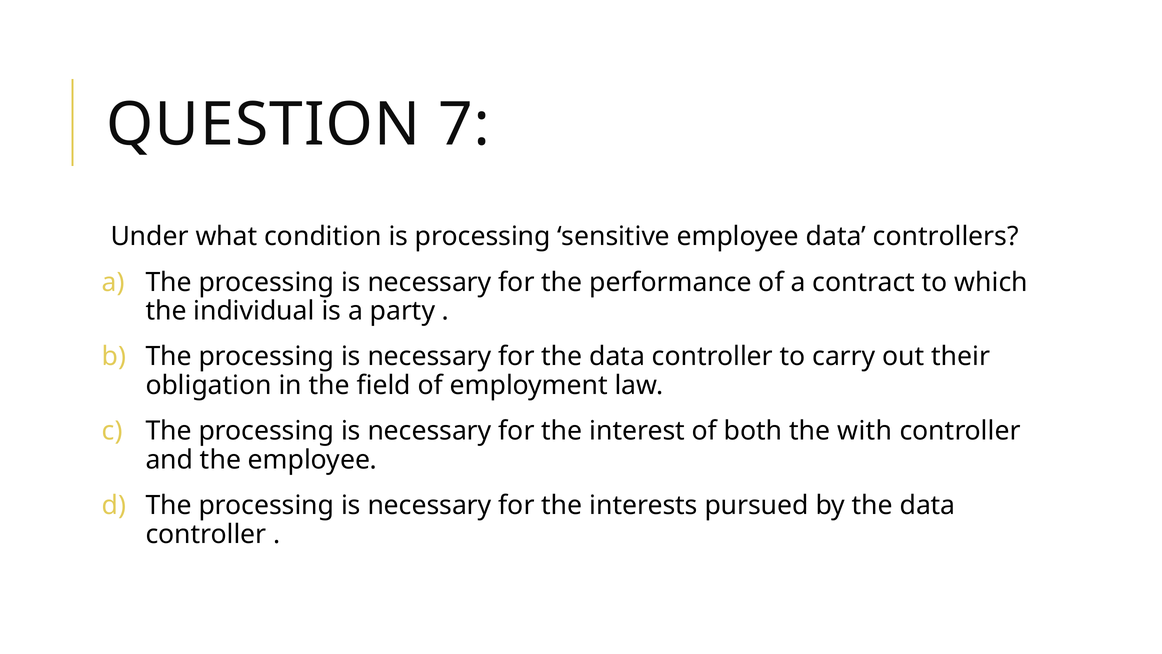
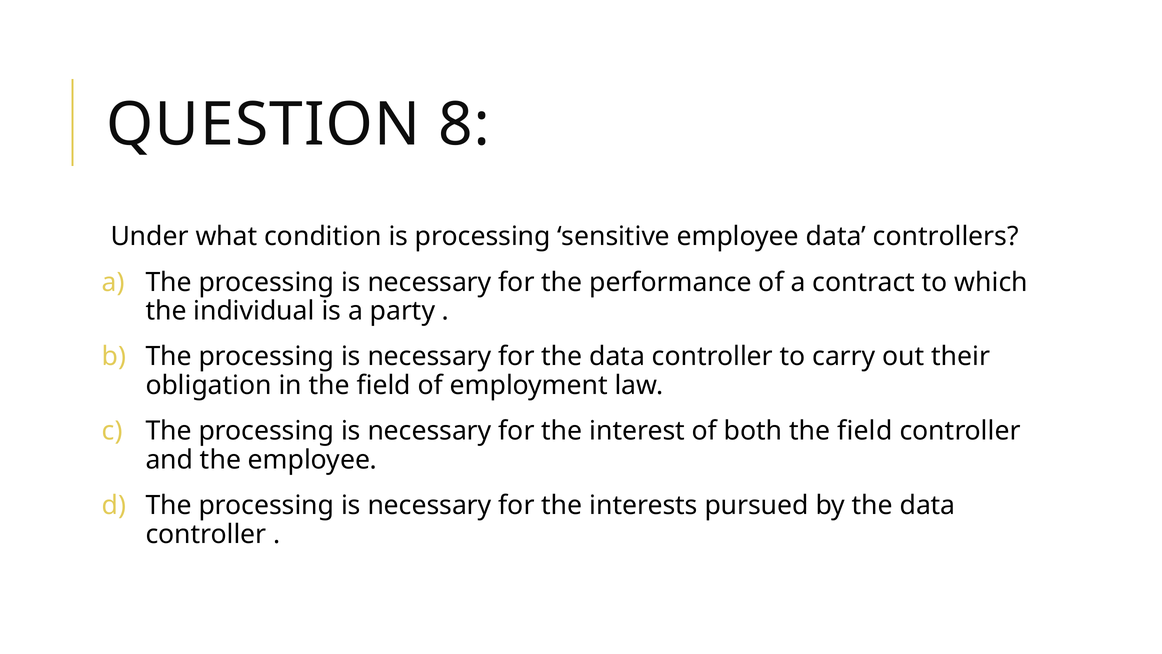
7: 7 -> 8 (464, 125)
both the with: with -> field (865, 431)
